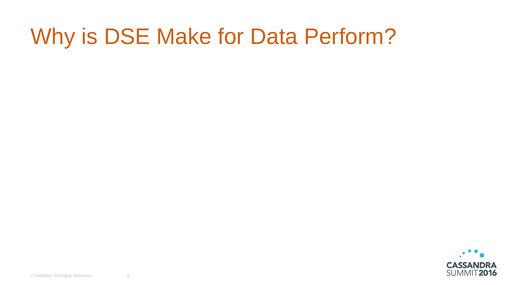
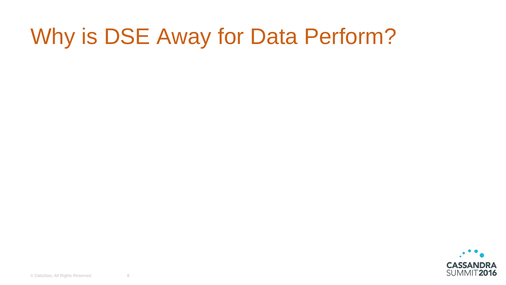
Make: Make -> Away (184, 37)
